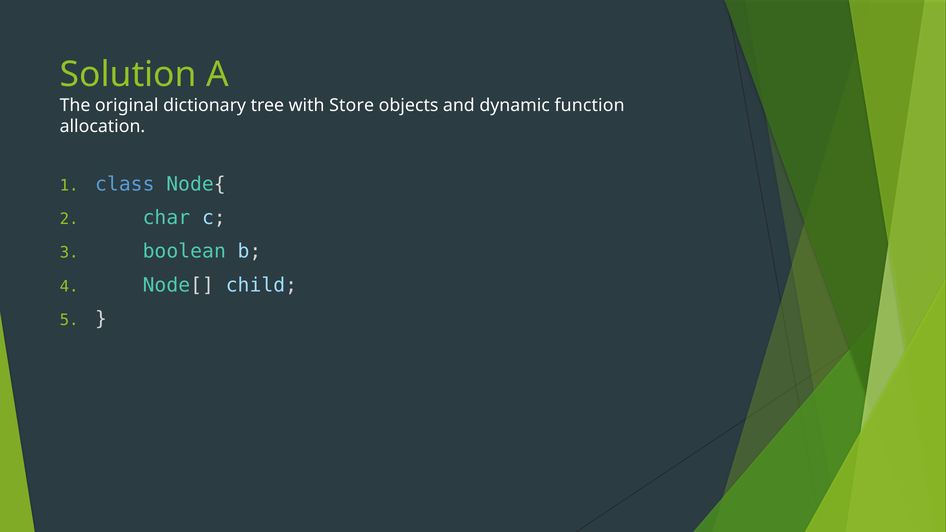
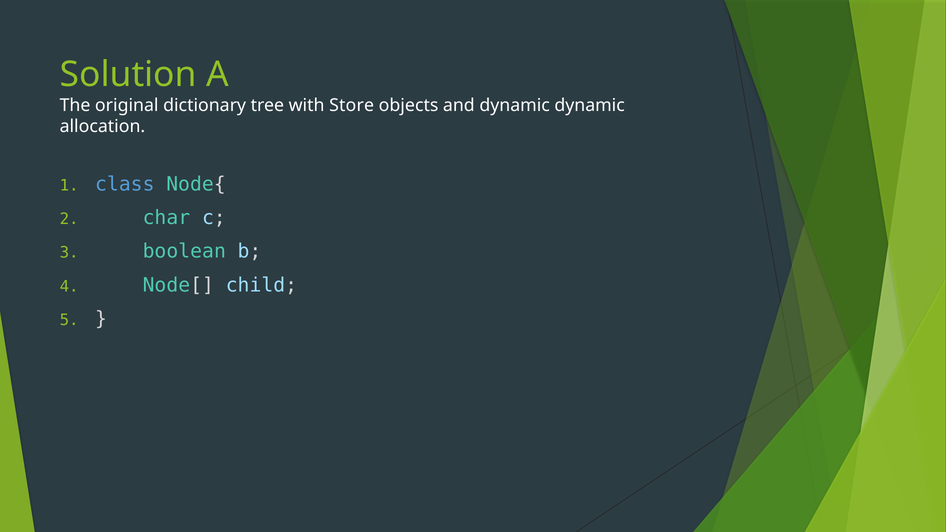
dynamic function: function -> dynamic (590, 105)
